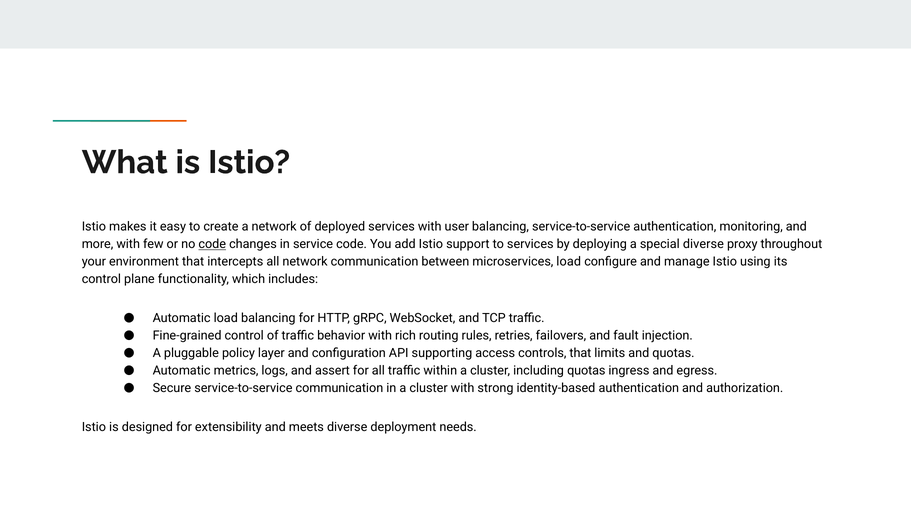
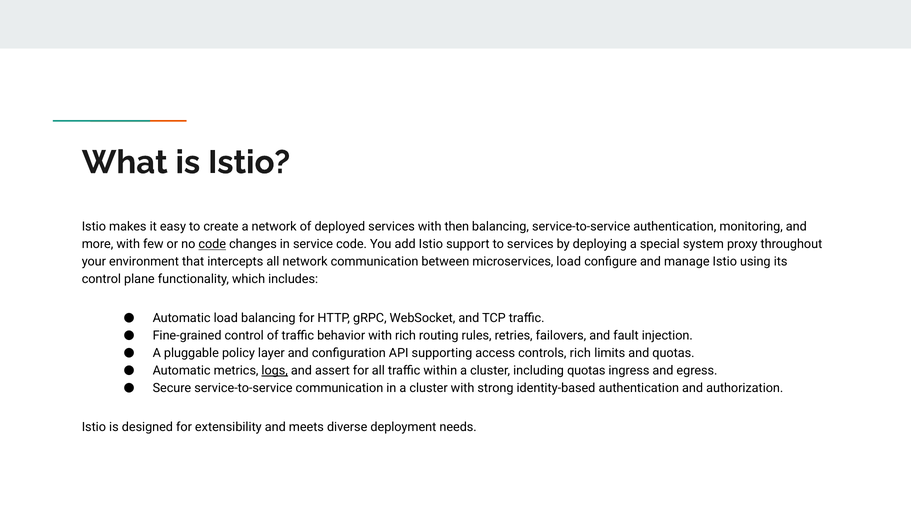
user: user -> then (457, 227)
special diverse: diverse -> system (703, 244)
controls that: that -> rich (580, 353)
logs underline: none -> present (275, 371)
